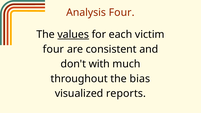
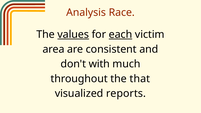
Analysis Four: Four -> Race (122, 12)
each underline: none -> present (121, 34)
four: four -> area (54, 49)
bias: bias -> that (140, 79)
